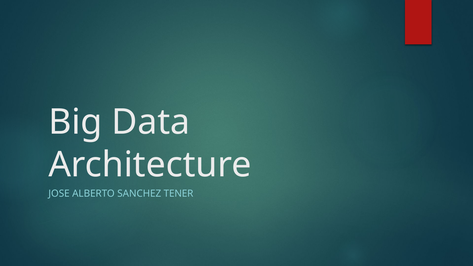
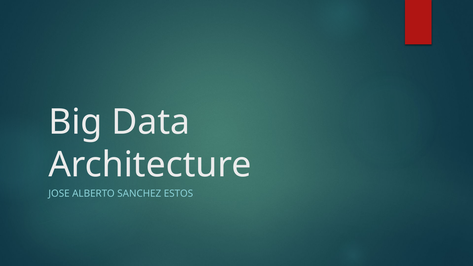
TENER: TENER -> ESTOS (178, 194)
